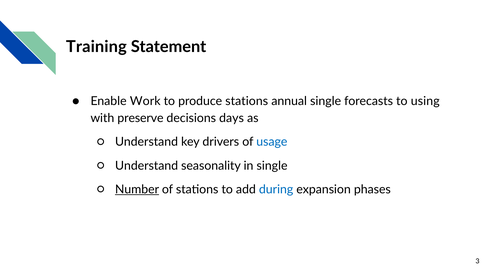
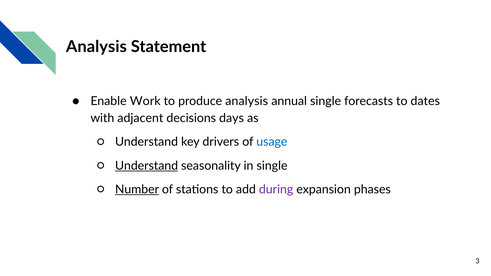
Training: Training -> Analysis (96, 47)
produce stations: stations -> analysis (247, 101)
using: using -> dates (425, 101)
preserve: preserve -> adjacent (140, 118)
Understand underline: none -> present (147, 166)
during colour: blue -> purple (276, 190)
